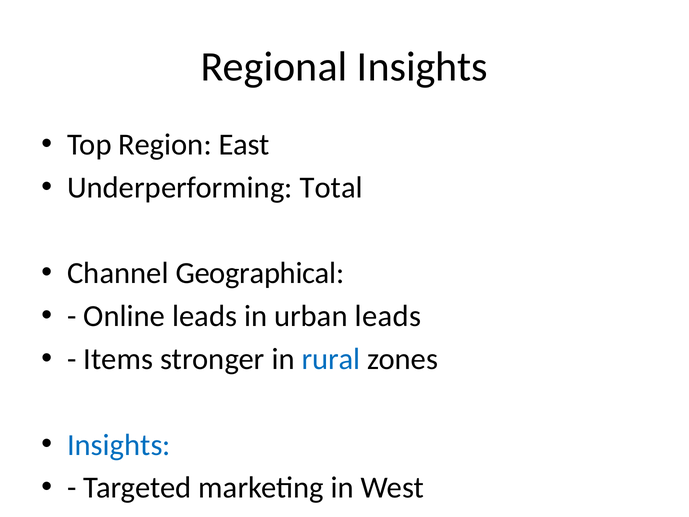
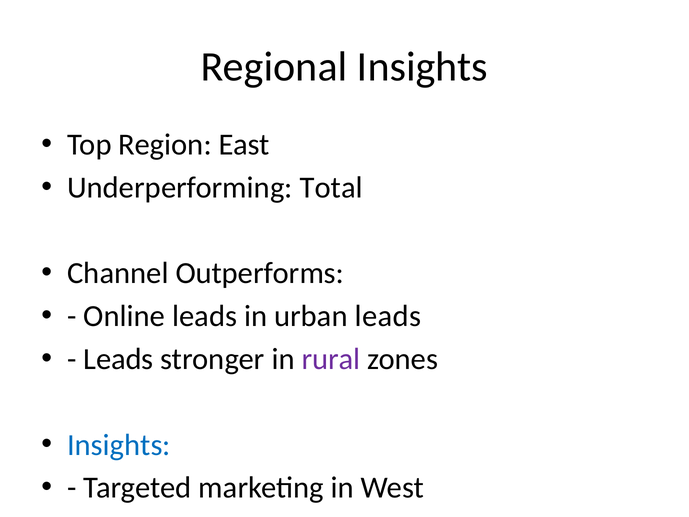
Geographical: Geographical -> Outperforms (260, 273)
Items: Items -> Leads (118, 359)
rural colour: blue -> purple (331, 359)
